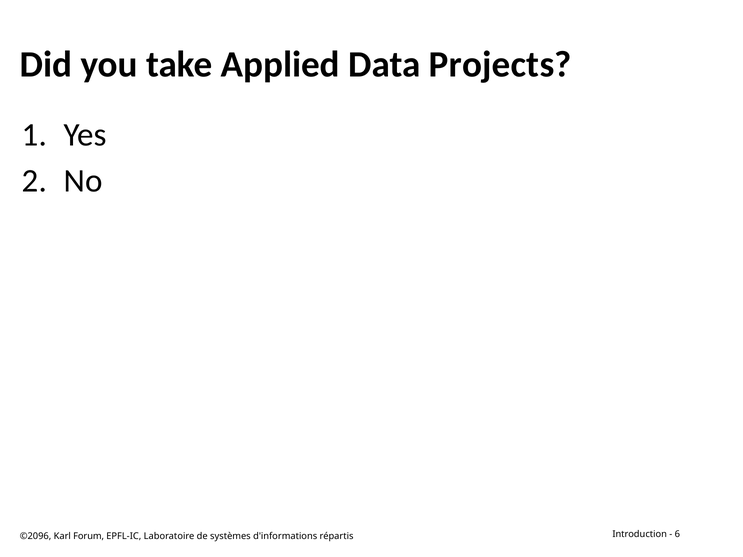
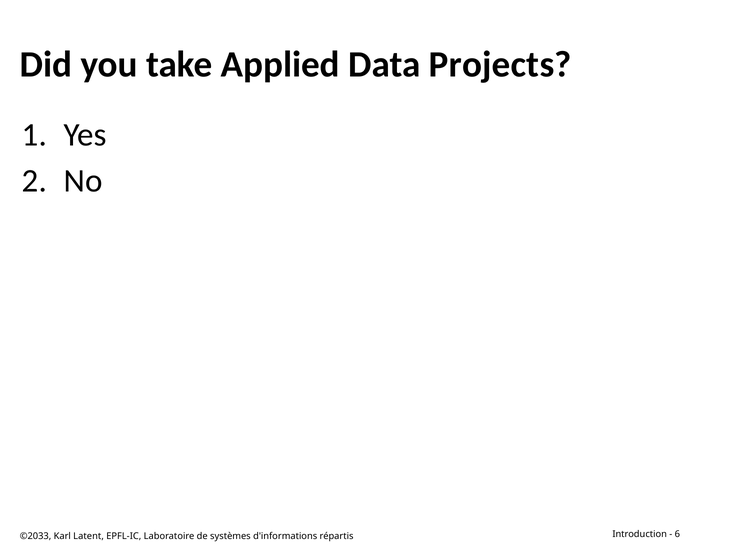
©2096: ©2096 -> ©2033 (36, 536)
Forum: Forum -> Latent (89, 536)
